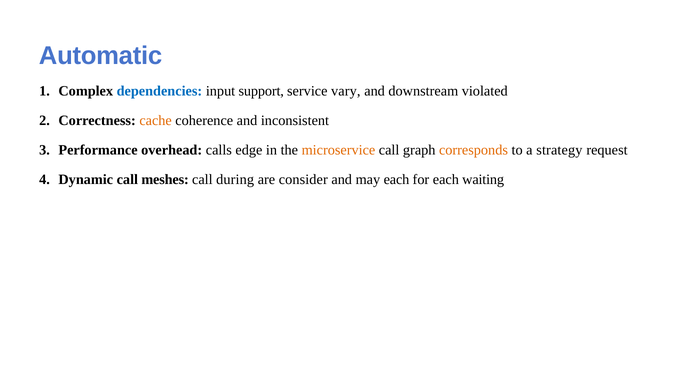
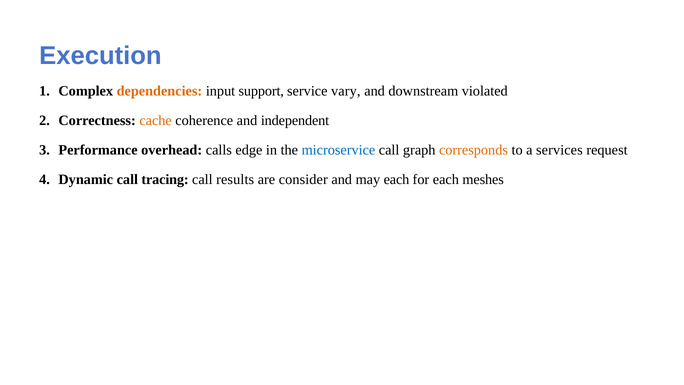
Automatic: Automatic -> Execution (100, 56)
dependencies colour: blue -> orange (159, 91)
inconsistent: inconsistent -> independent (295, 120)
microservice colour: orange -> blue (338, 150)
strategy: strategy -> services (559, 150)
meshes: meshes -> tracing (165, 179)
during: during -> results (235, 179)
waiting: waiting -> meshes (483, 179)
